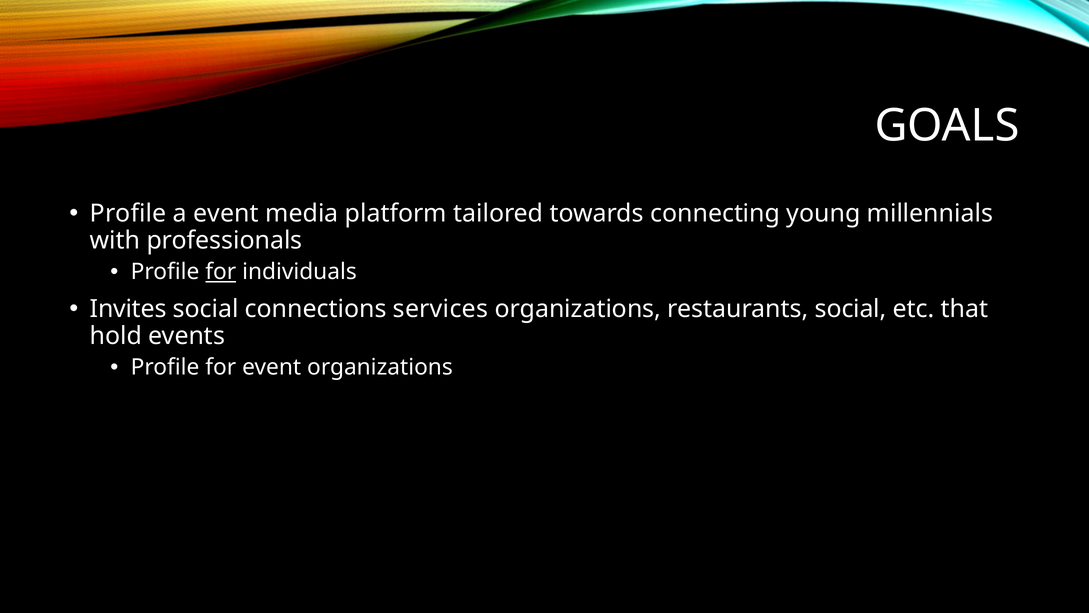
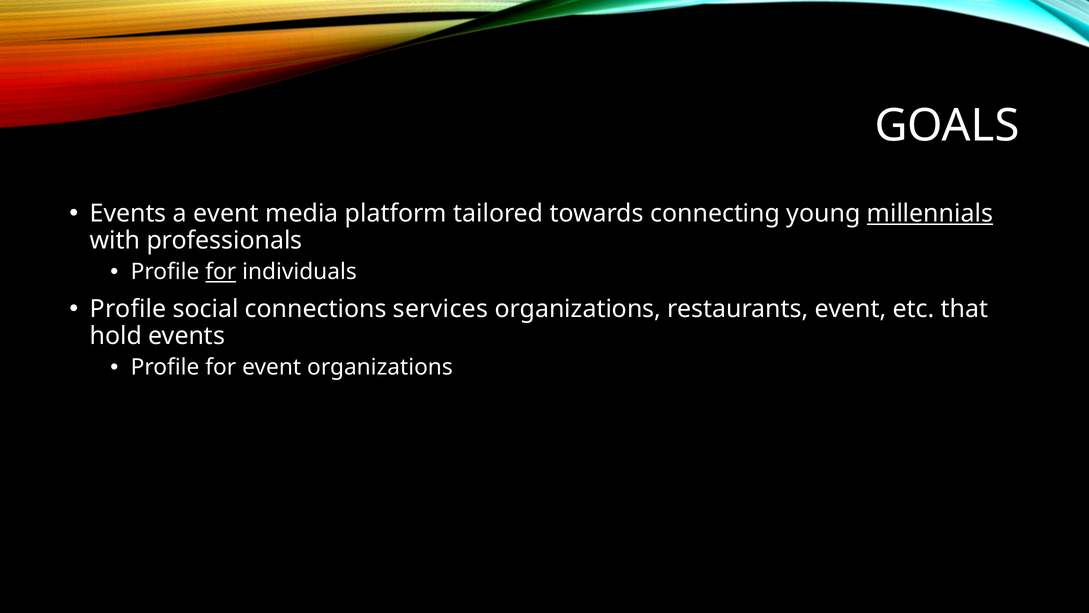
Profile: Profile -> Events (128, 213)
millennials underline: none -> present (930, 213)
Invites: Invites -> Profile (128, 309)
restaurants social: social -> event (851, 309)
